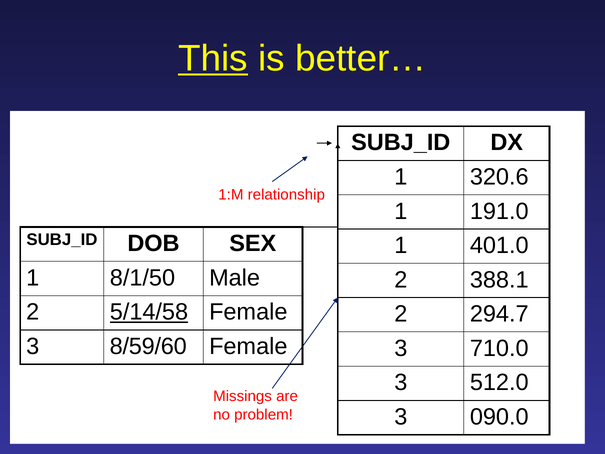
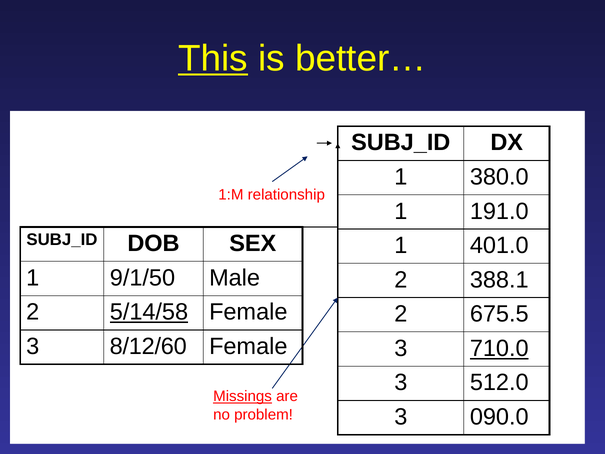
320.6: 320.6 -> 380.0 (499, 177)
8/1/50: 8/1/50 -> 9/1/50 (142, 278)
294.7: 294.7 -> 675.5 (499, 314)
8/59/60: 8/59/60 -> 8/12/60 (148, 346)
710.0 underline: none -> present (499, 348)
Missings underline: none -> present (243, 396)
